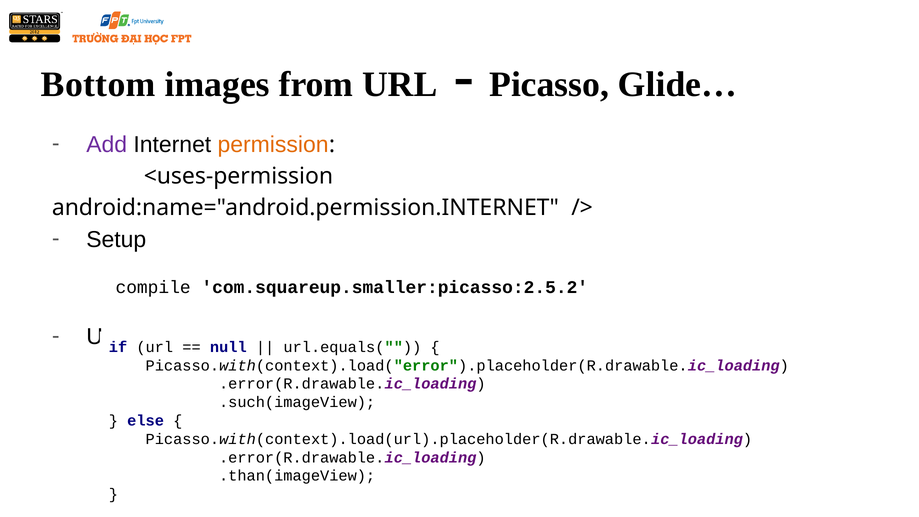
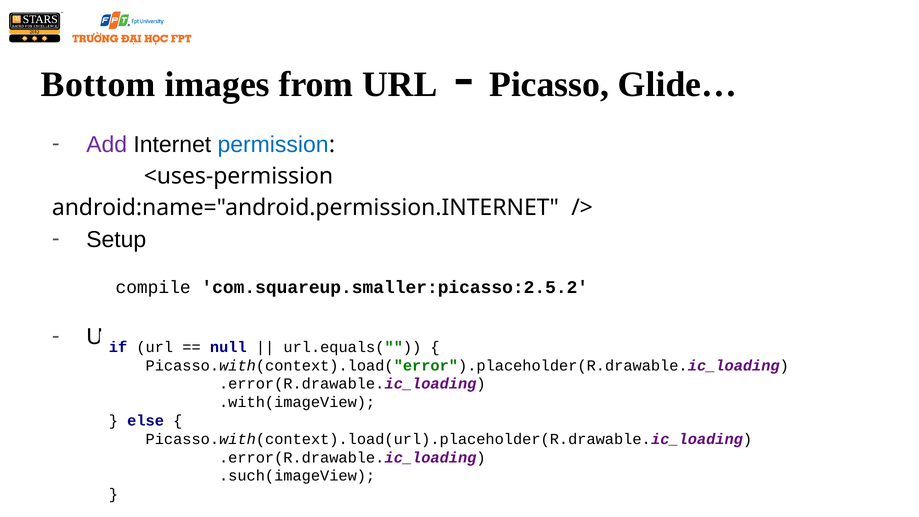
permission colour: orange -> blue (273, 144)
.such(imageView: .such(imageView -> .with(imageView (297, 402)
.than(imageView: .than(imageView -> .such(imageView (297, 476)
